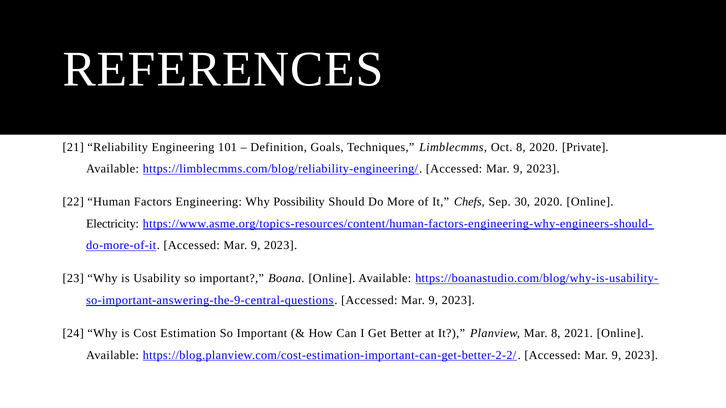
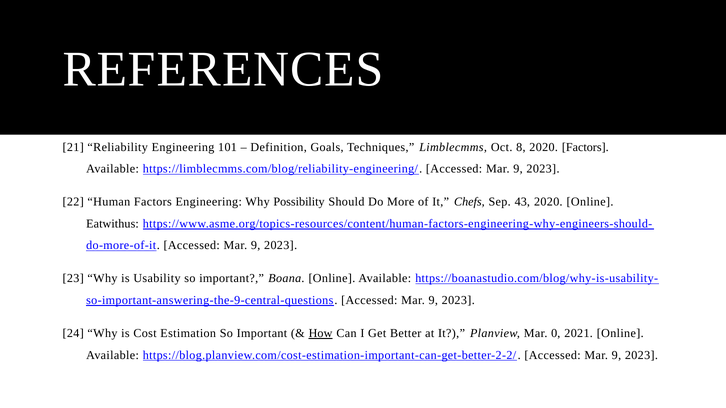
2020 Private: Private -> Factors (585, 147)
30: 30 -> 43 (522, 202)
Electricity: Electricity -> Eatwithus (112, 224)
How underline: none -> present (320, 334)
Mar 8: 8 -> 0 (556, 334)
